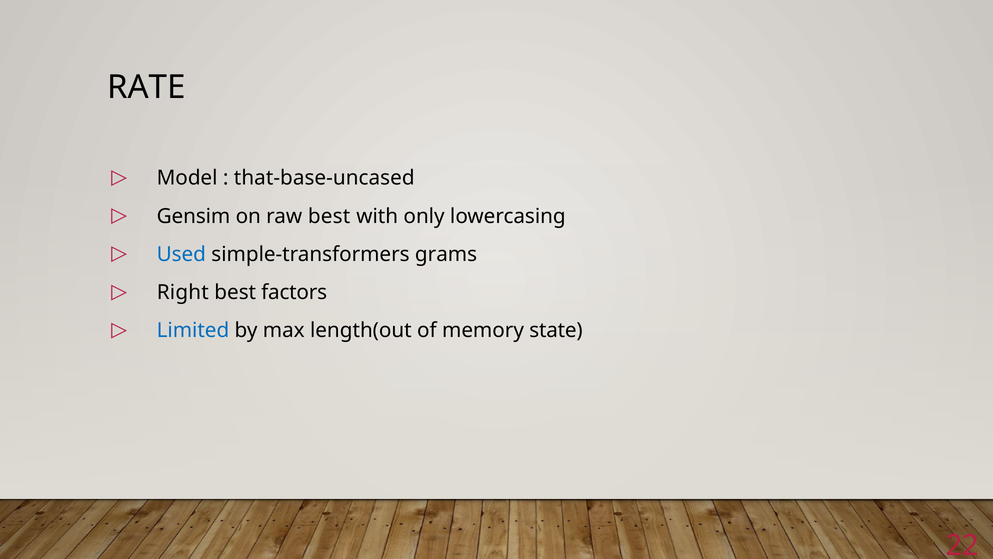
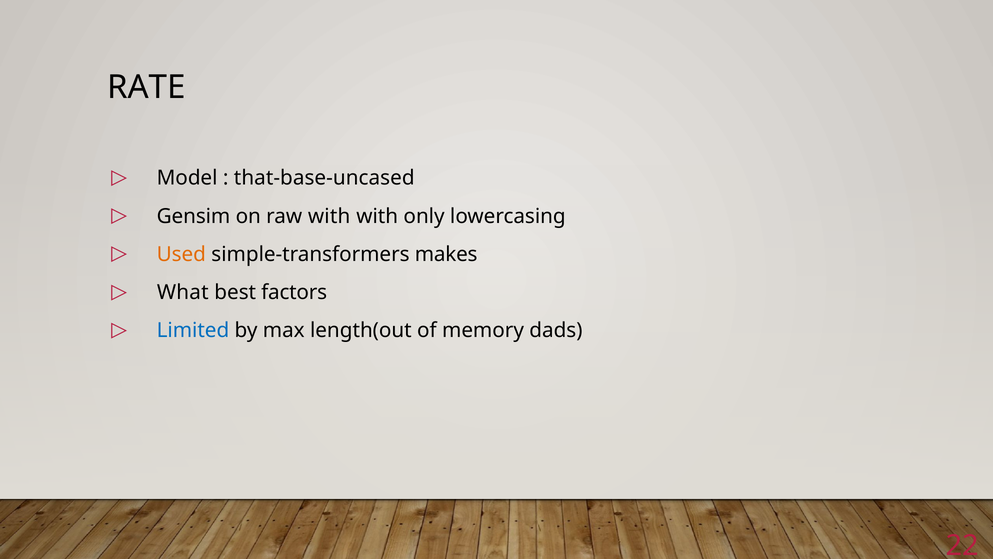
raw best: best -> with (329, 216)
Used colour: blue -> orange (181, 254)
grams: grams -> makes (446, 254)
Right: Right -> What (183, 292)
state: state -> dads (556, 330)
